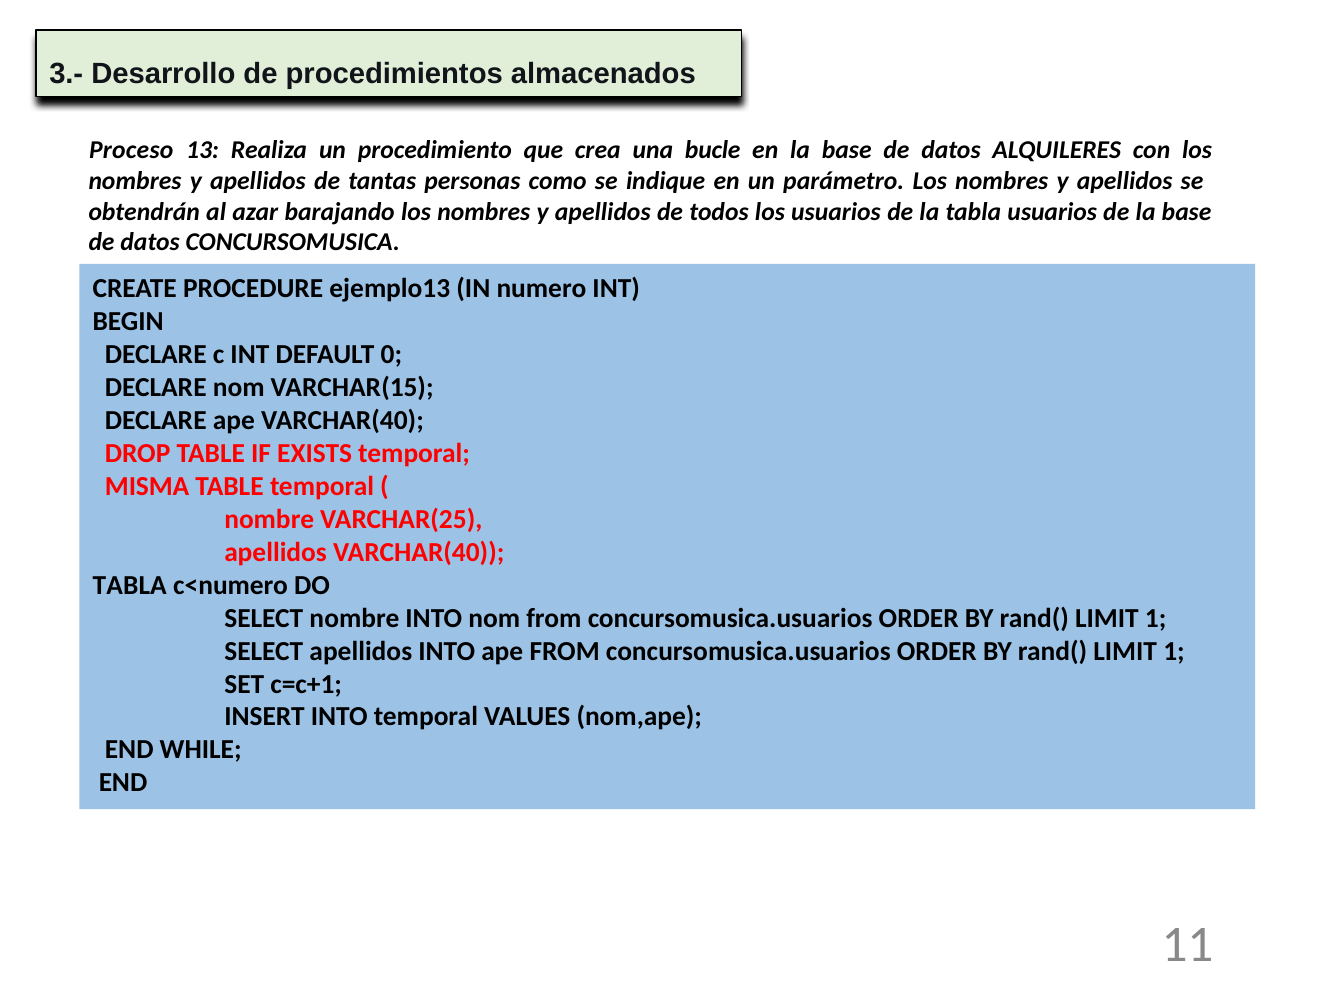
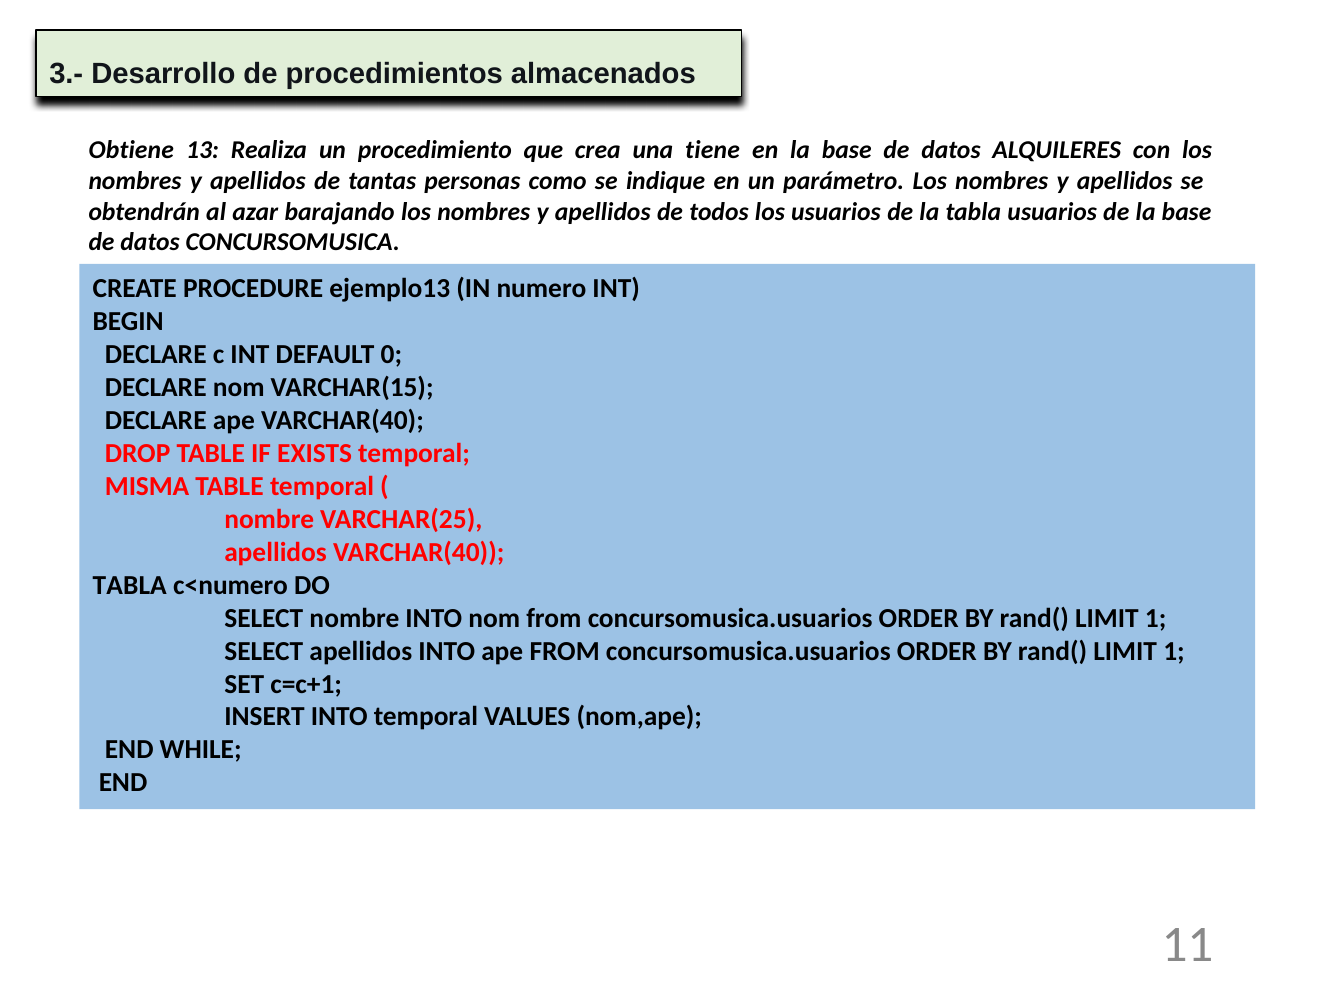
Proceso: Proceso -> Obtiene (131, 150)
bucle: bucle -> tiene (713, 150)
